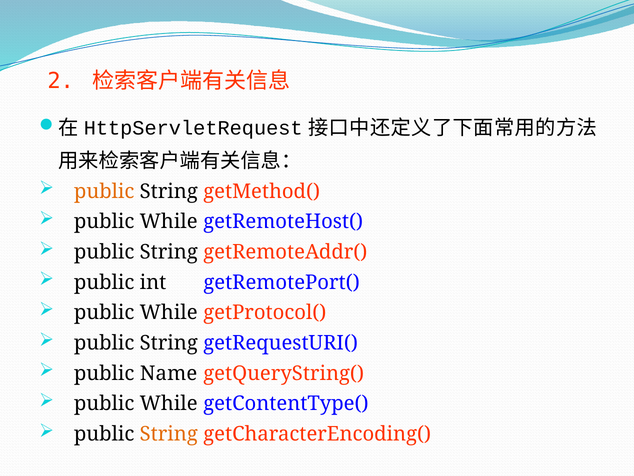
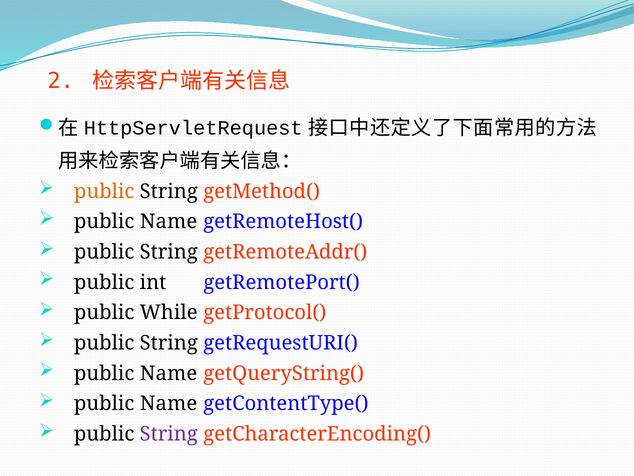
While: While -> Name (169, 221)
While: While -> Name (169, 403)
String colour: orange -> purple (169, 434)
